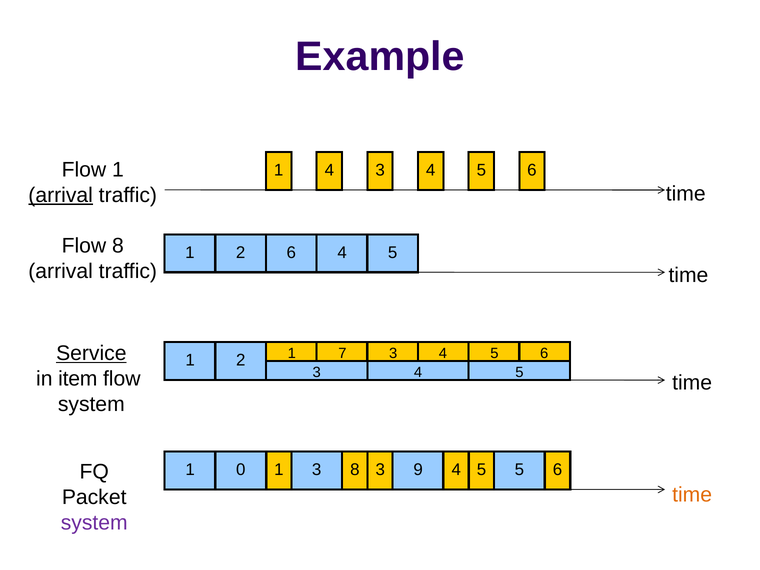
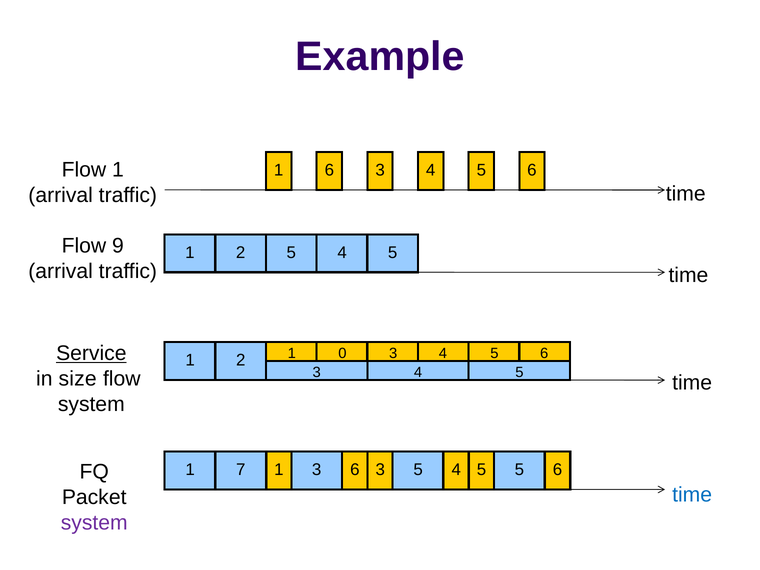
1 4: 4 -> 6 (329, 170)
arrival underline: present -> none (61, 195)
Flow 8: 8 -> 9 (118, 246)
2 6: 6 -> 5 (291, 253)
7: 7 -> 0 (342, 353)
item: item -> size (78, 379)
0: 0 -> 7 (241, 470)
3 8: 8 -> 6 (355, 470)
3 9: 9 -> 5 (418, 470)
time colour: orange -> blue (692, 495)
